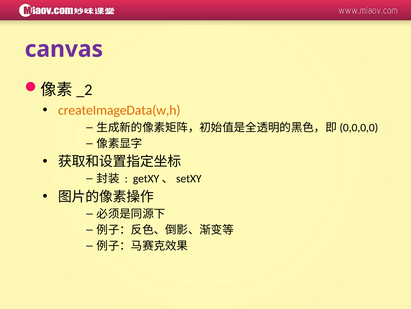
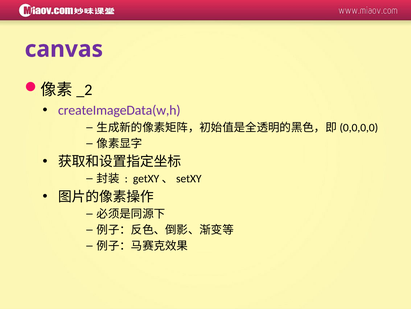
createImageData(w,h colour: orange -> purple (119, 110)
